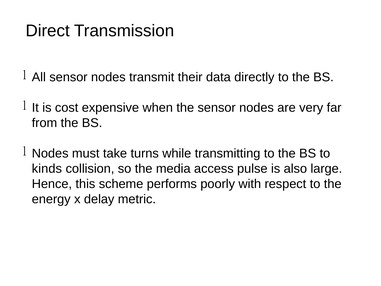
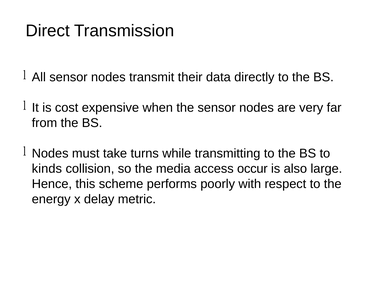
pulse: pulse -> occur (252, 169)
